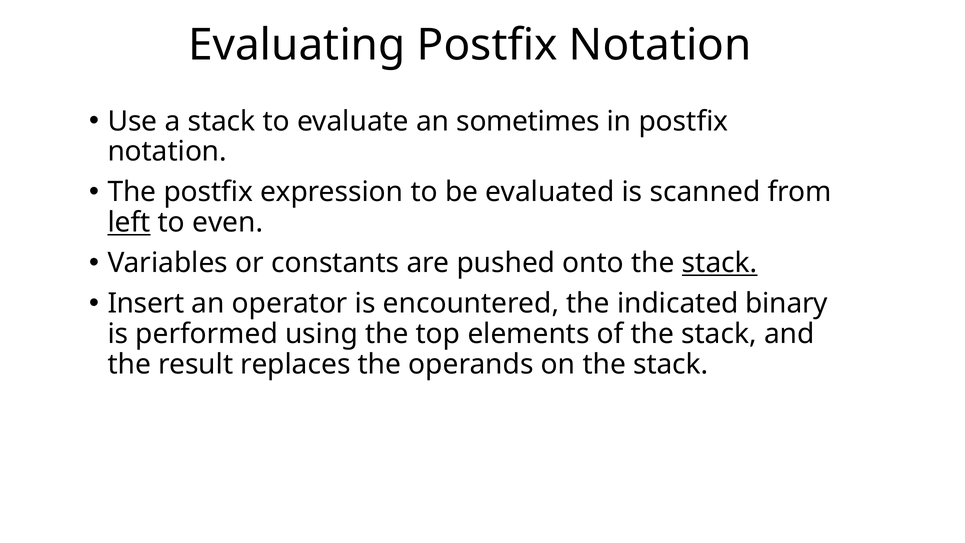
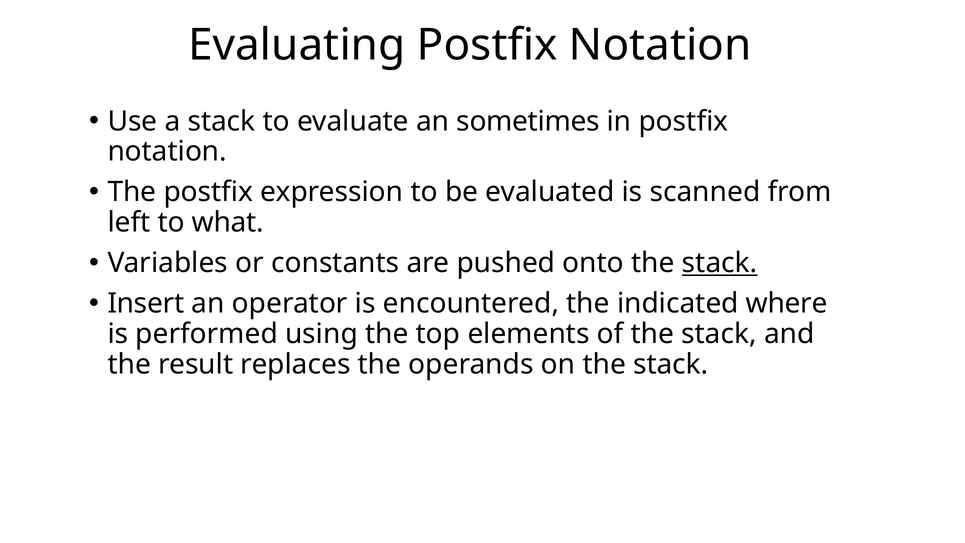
left underline: present -> none (129, 222)
even: even -> what (228, 222)
binary: binary -> where (787, 303)
